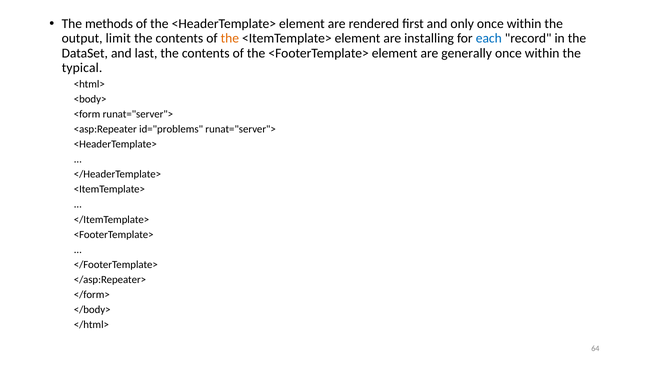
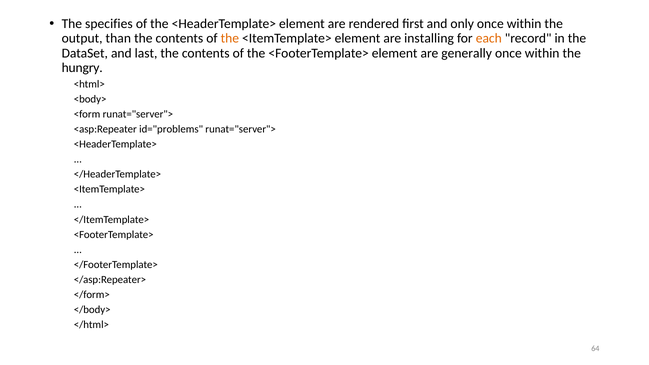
methods: methods -> specifies (109, 24)
limit: limit -> than (118, 38)
each colour: blue -> orange (489, 38)
typical: typical -> hungry (82, 68)
